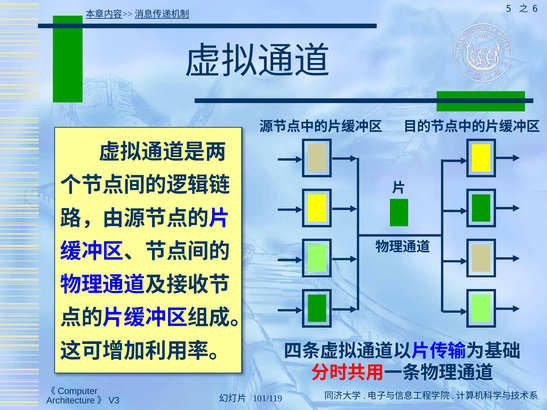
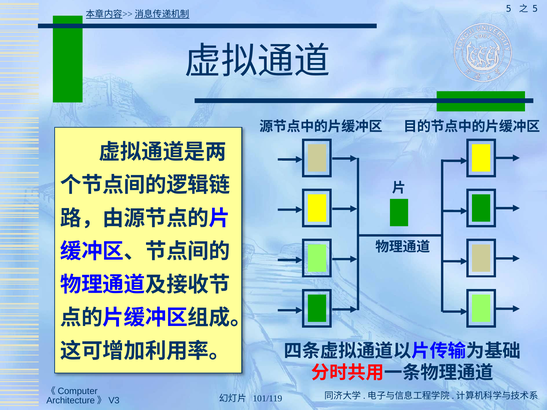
6: 6 -> 5 (535, 9)
